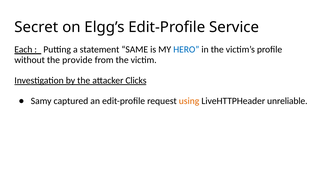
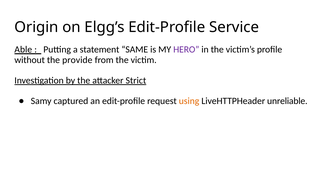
Secret: Secret -> Origin (36, 27)
Each: Each -> Able (23, 50)
HERO colour: blue -> purple (186, 50)
Clicks: Clicks -> Strict (136, 80)
